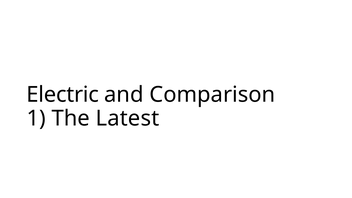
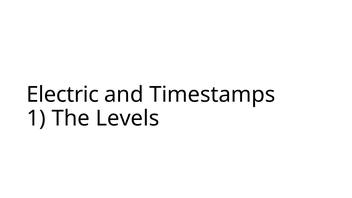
Comparison: Comparison -> Timestamps (212, 95)
Latest: Latest -> Levels (127, 118)
